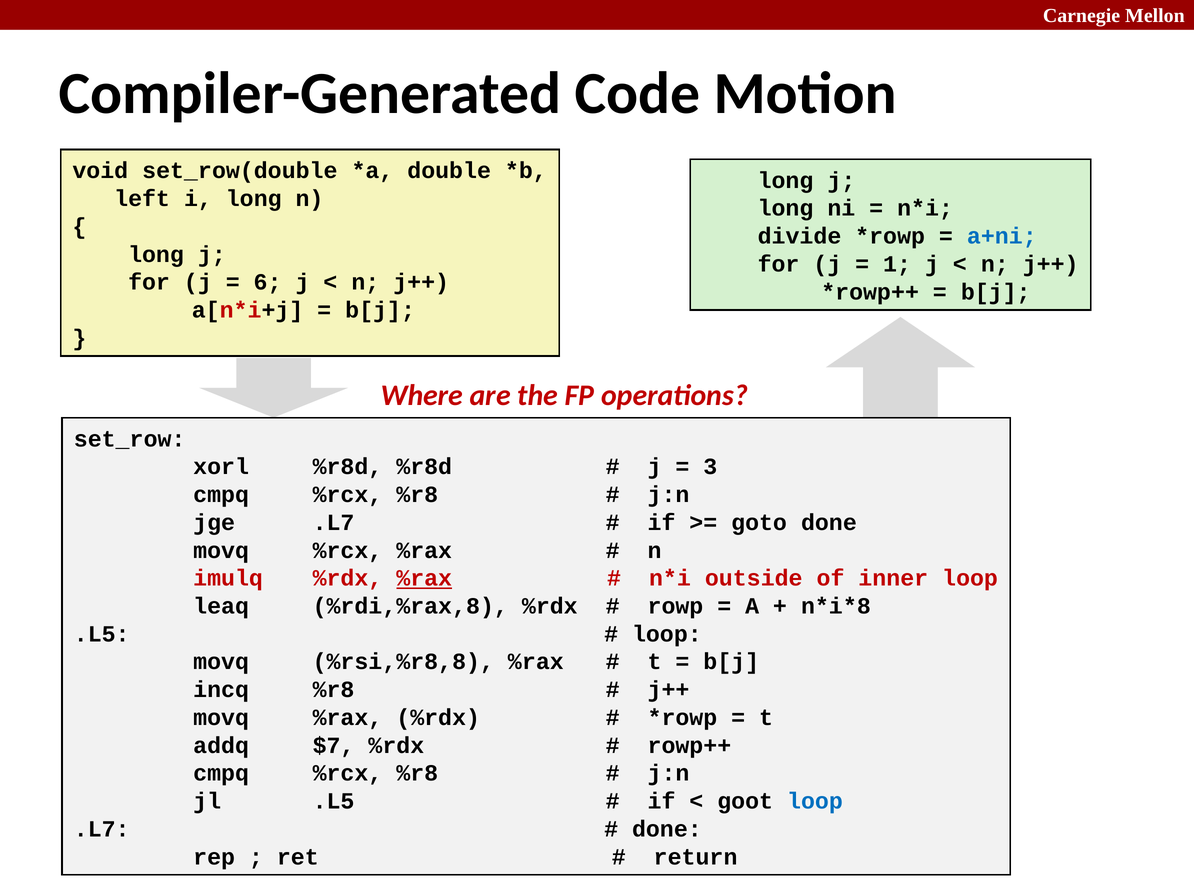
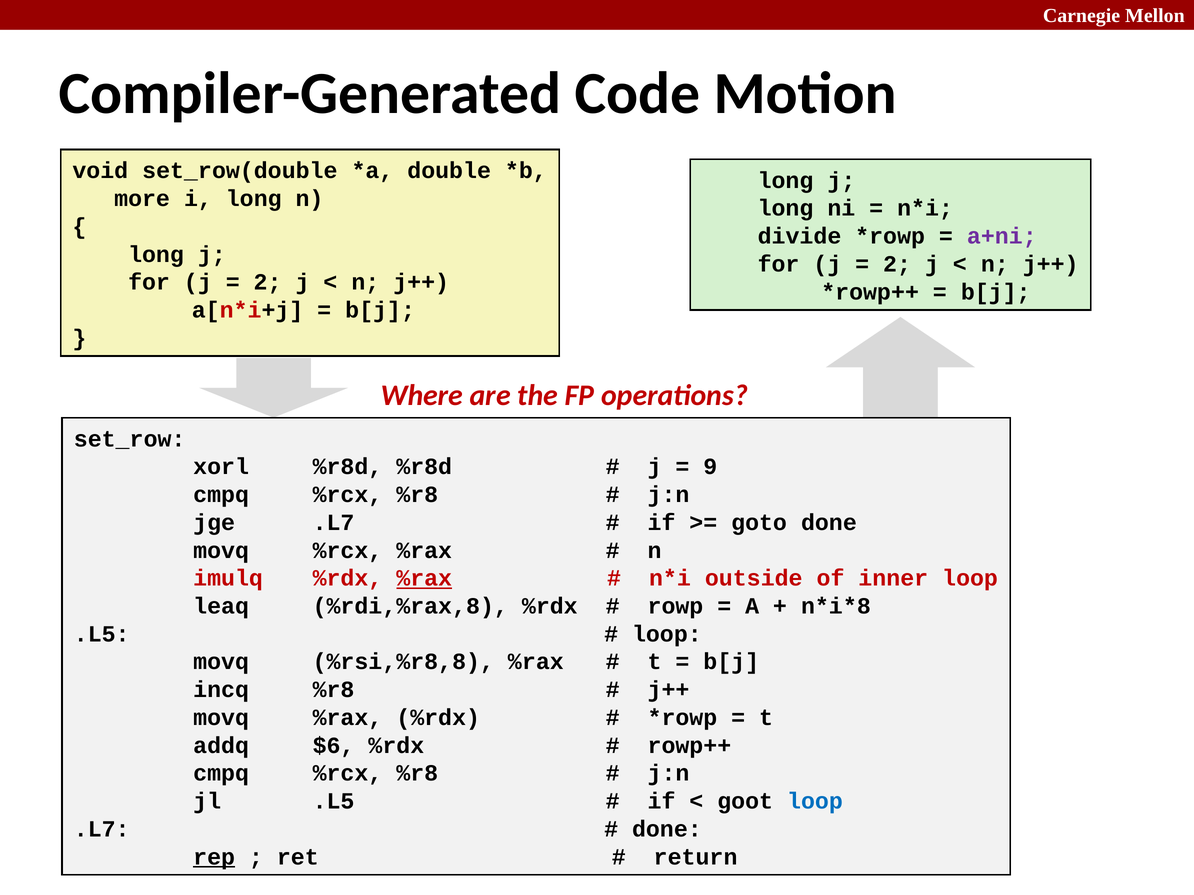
left: left -> more (142, 199)
a+ni colour: blue -> purple (1002, 236)
1: 1 -> 2 (897, 264)
6: 6 -> 2 (268, 282)
3: 3 -> 9 (710, 467)
$7: $7 -> $6 (334, 746)
rep underline: none -> present (214, 857)
